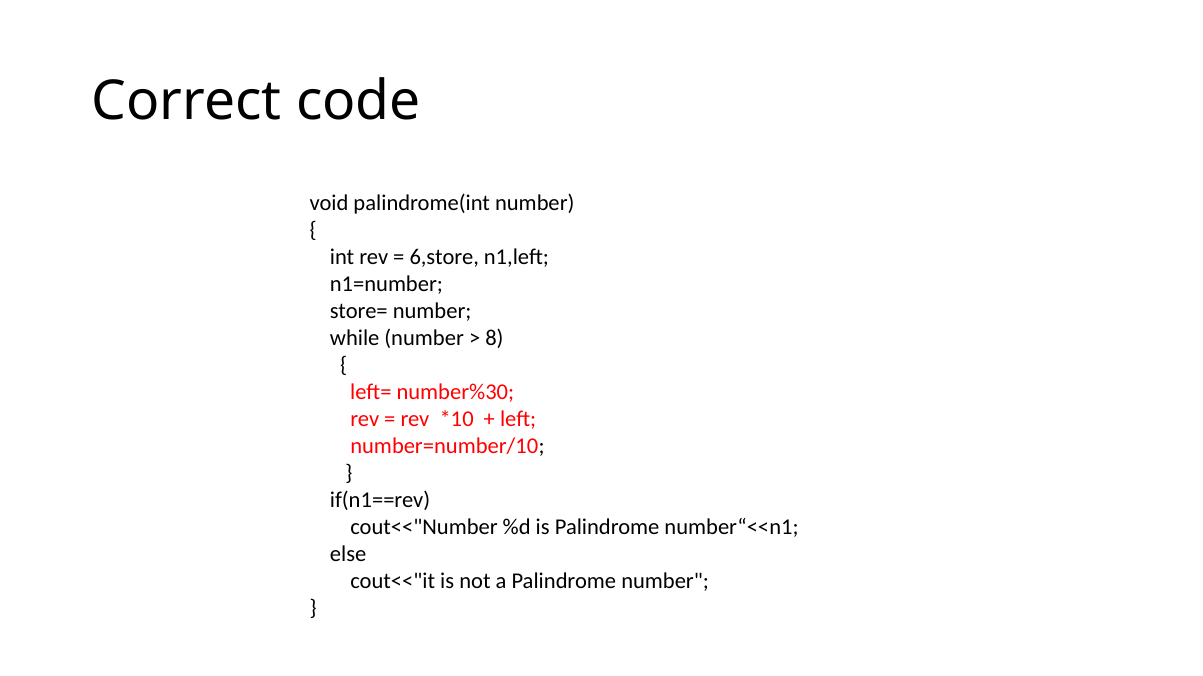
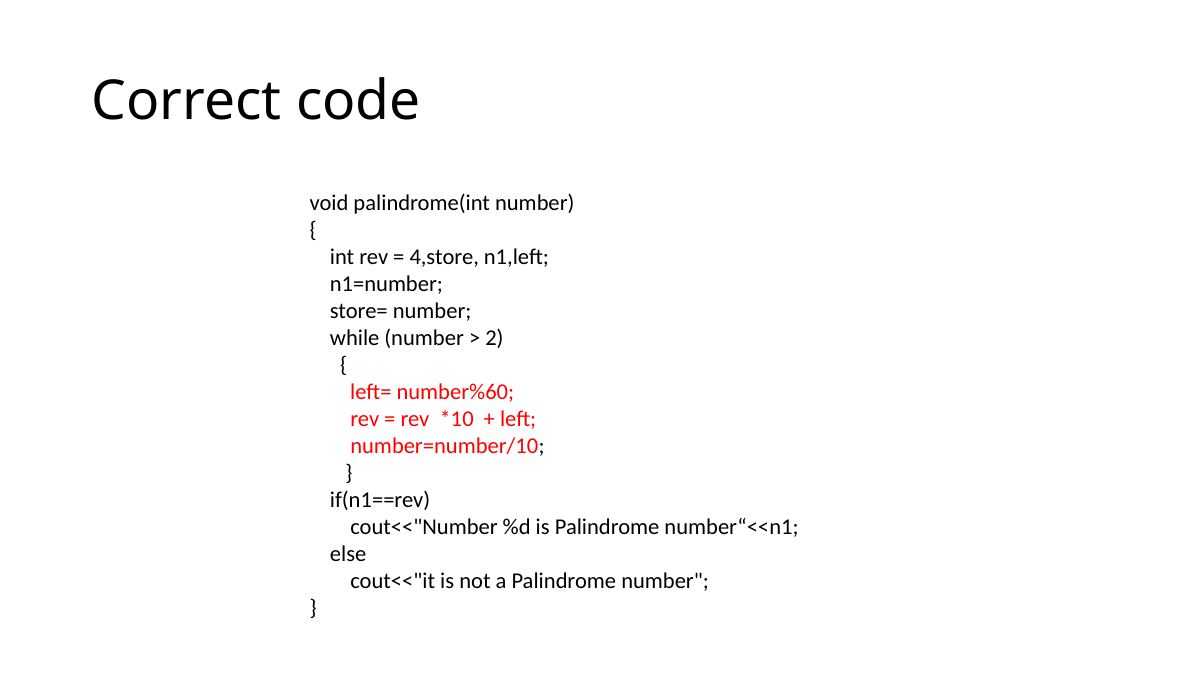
6,store: 6,store -> 4,store (444, 257)
8: 8 -> 2 (494, 338)
number%30: number%30 -> number%60 (455, 392)
